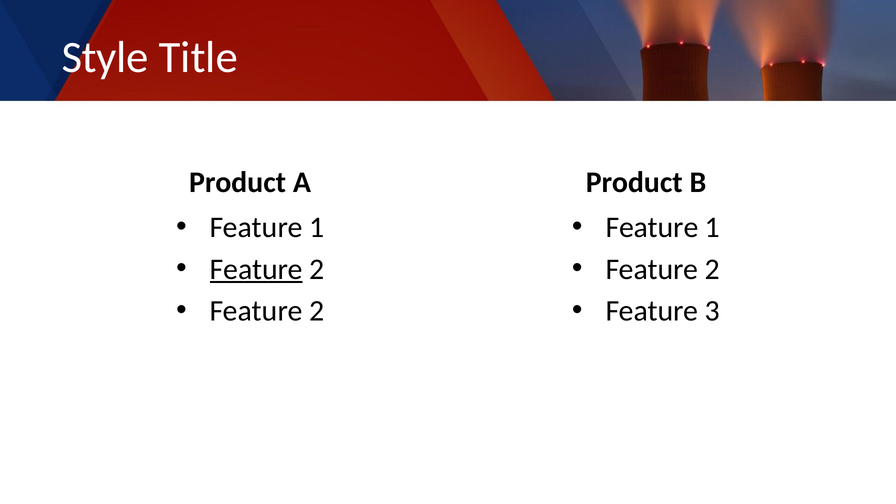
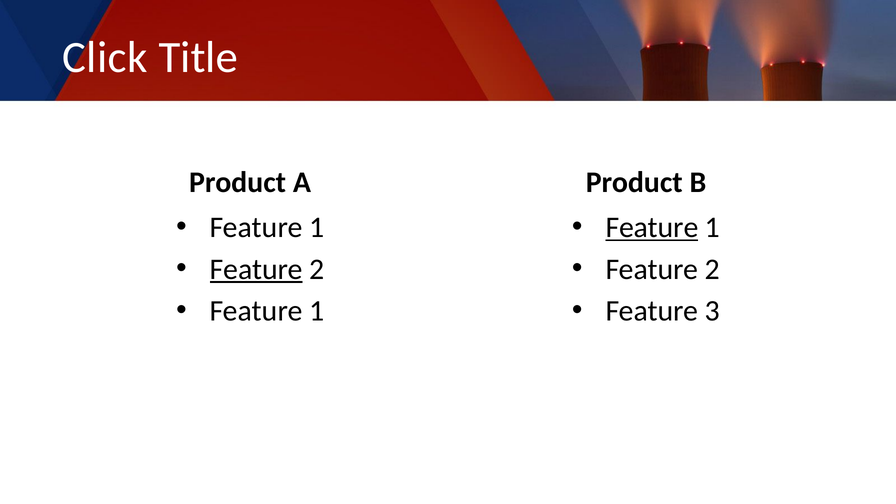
Style: Style -> Click (105, 57)
Feature underline: none -> present (652, 227)
2: 2 -> 1 (317, 311)
